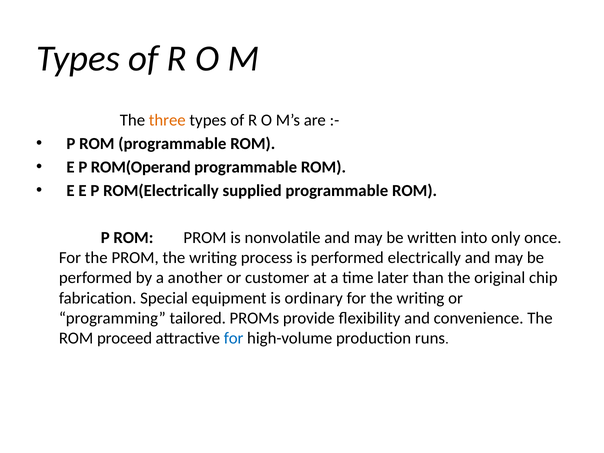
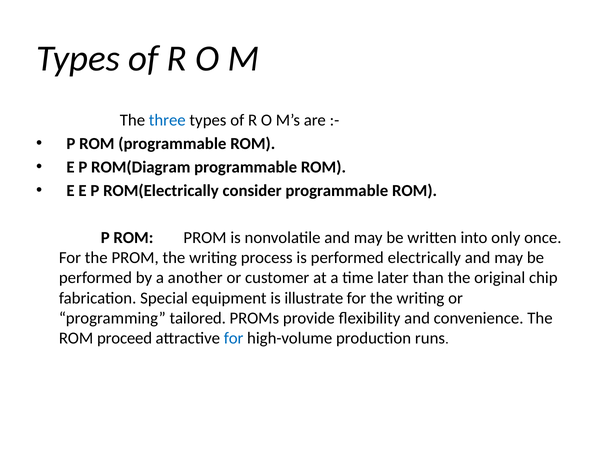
three colour: orange -> blue (167, 120)
ROM(Operand: ROM(Operand -> ROM(Diagram (141, 167)
supplied: supplied -> consider (252, 191)
ordinary: ordinary -> illustrate (314, 298)
